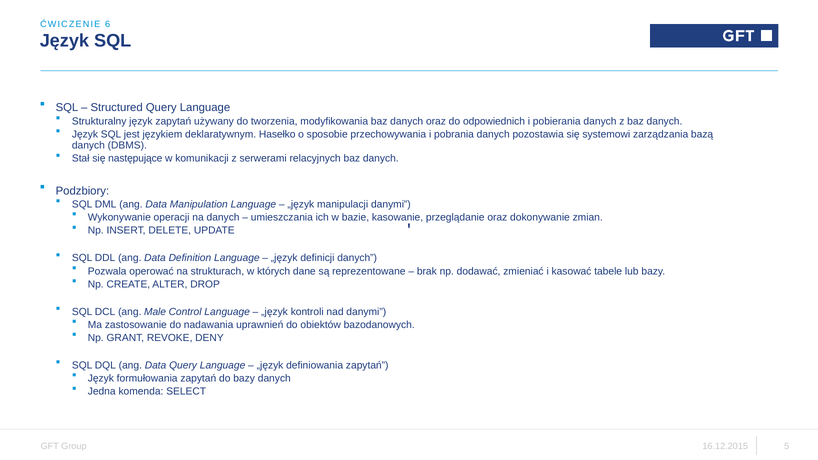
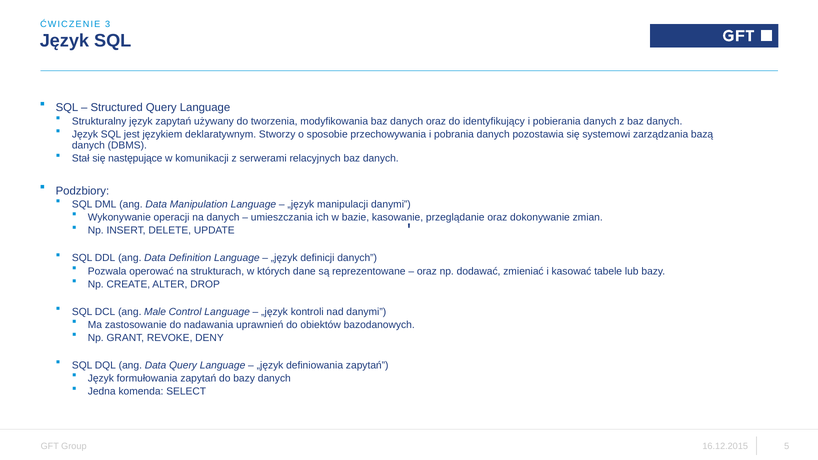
6: 6 -> 3 (108, 24)
odpowiednich: odpowiednich -> identyfikujący (494, 121)
Hasełko: Hasełko -> Stworzy (277, 134)
brak: brak -> oraz (427, 271)
